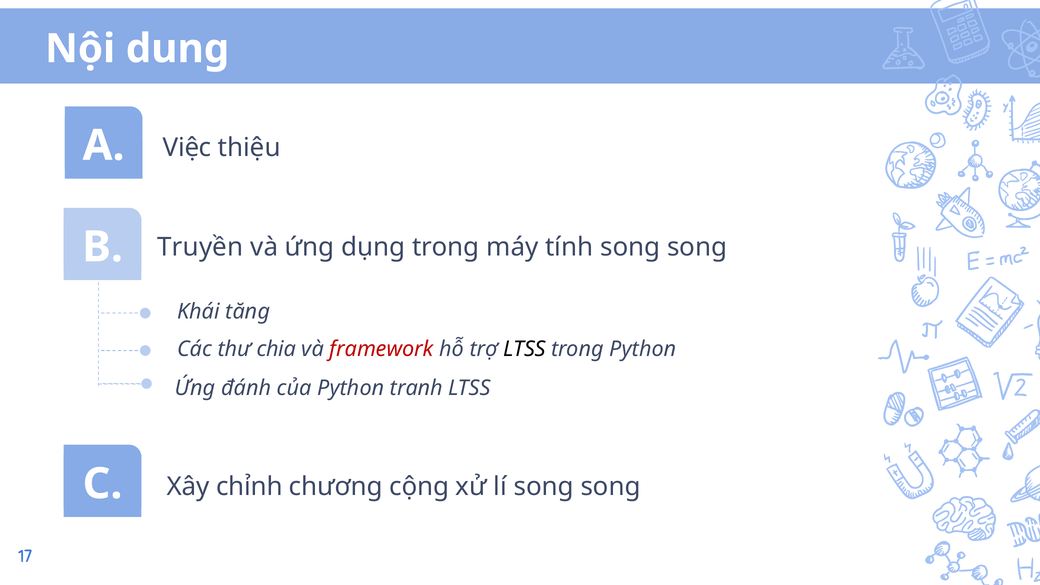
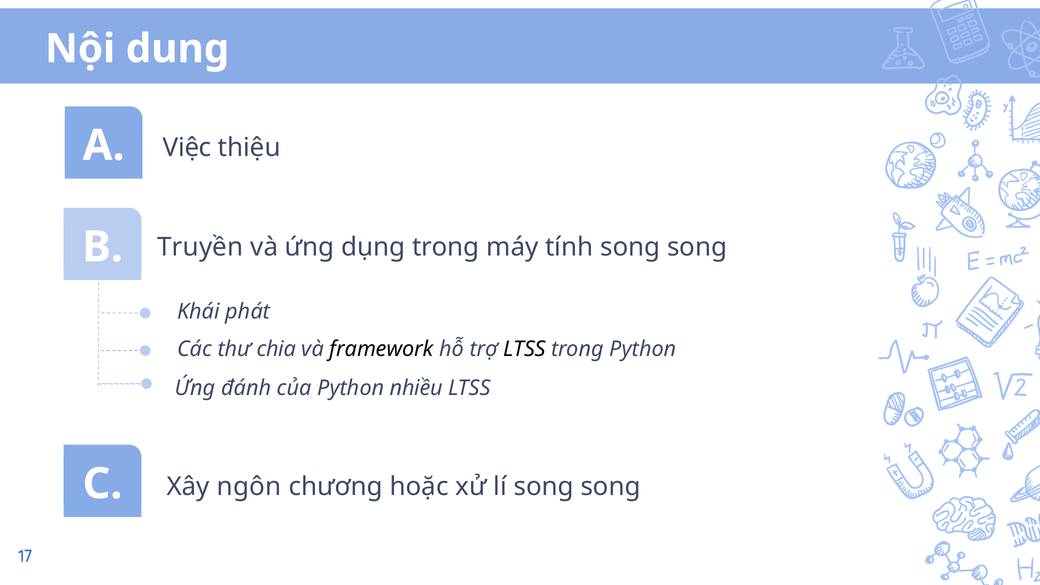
tăng: tăng -> phát (248, 311)
framework colour: red -> black (382, 349)
tranh: tranh -> nhiều (416, 388)
chỉnh: chỉnh -> ngôn (249, 487)
cộng: cộng -> hoặc (419, 487)
